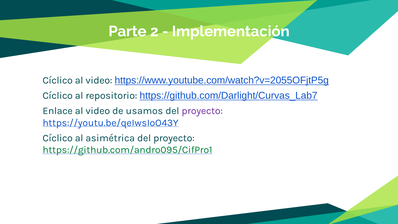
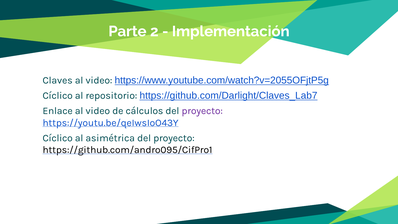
Cíclico: Cíclico -> Claves (58, 80)
https://github.com/Darlight/Curvas_Lab7: https://github.com/Darlight/Curvas_Lab7 -> https://github.com/Darlight/Claves_Lab7 (229, 95)
usamos: usamos -> cálculos (144, 111)
https://github.com/andro095/CifPro1 colour: green -> black (127, 150)
